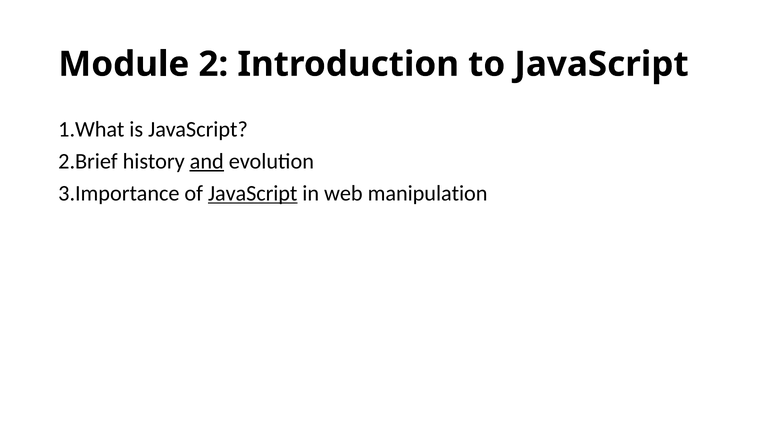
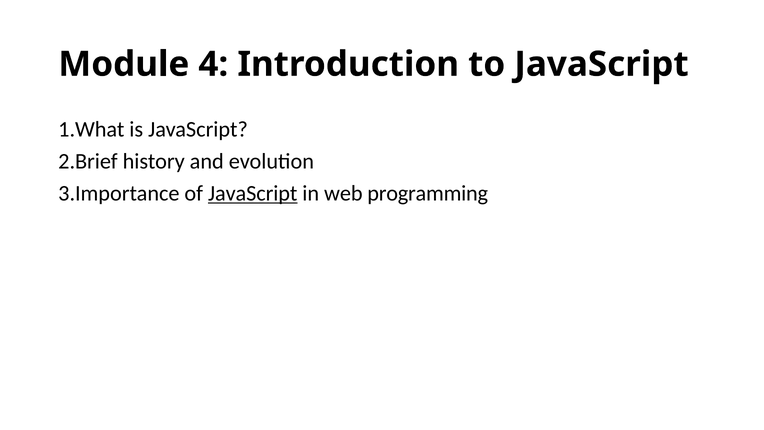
2: 2 -> 4 (213, 64)
and underline: present -> none (207, 161)
manipulation: manipulation -> programming (428, 193)
